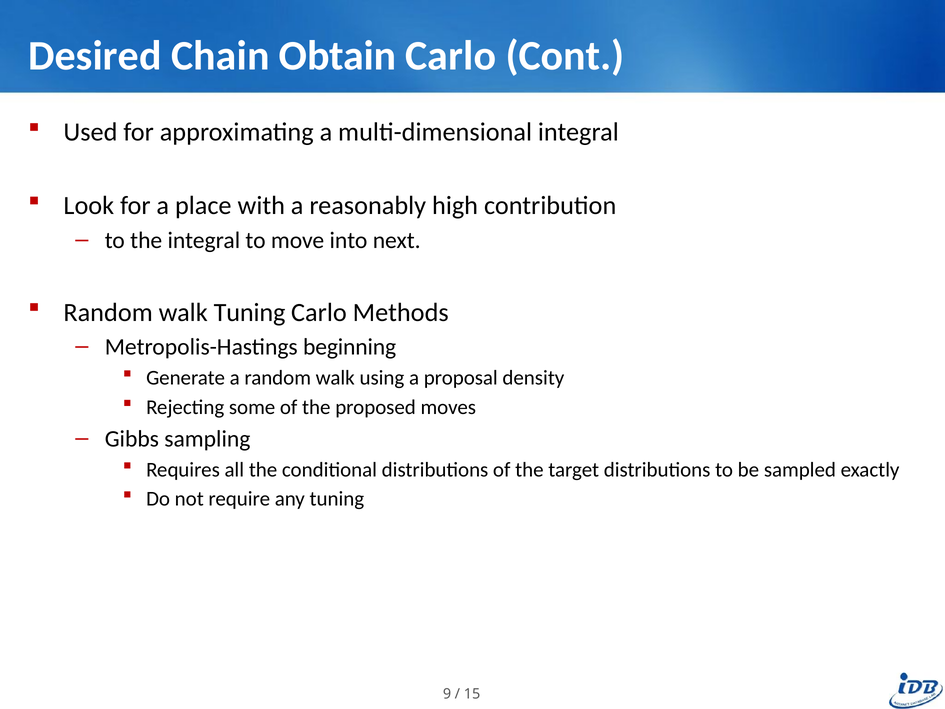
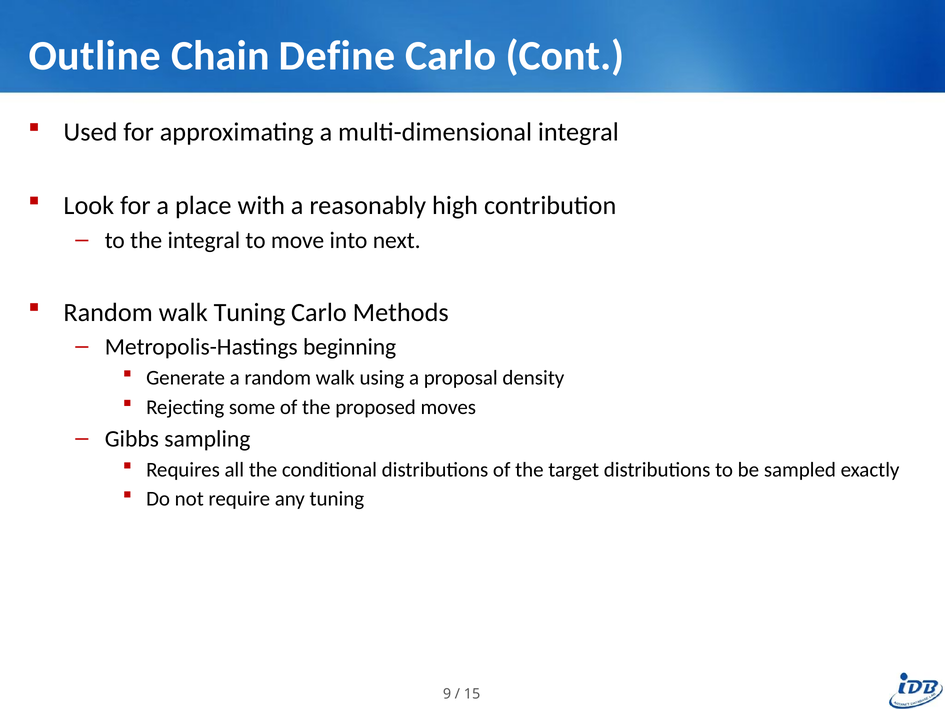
Desired: Desired -> Outline (95, 56)
Obtain: Obtain -> Define (337, 56)
